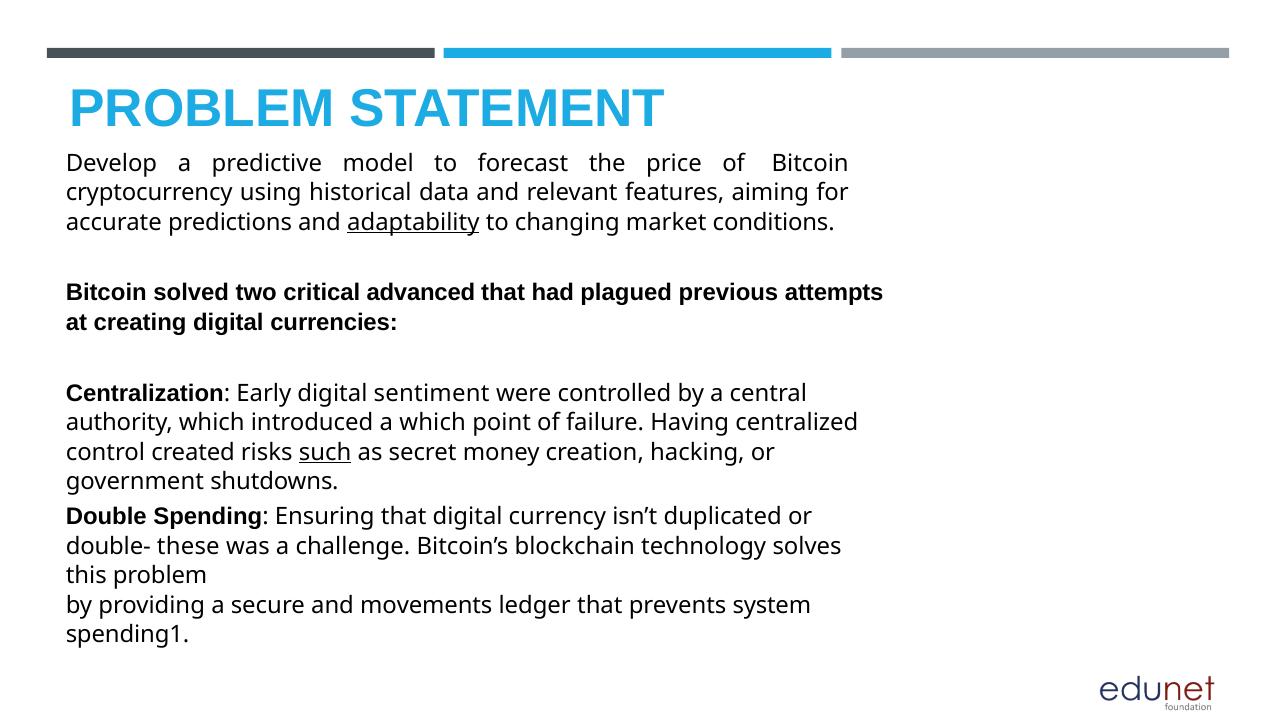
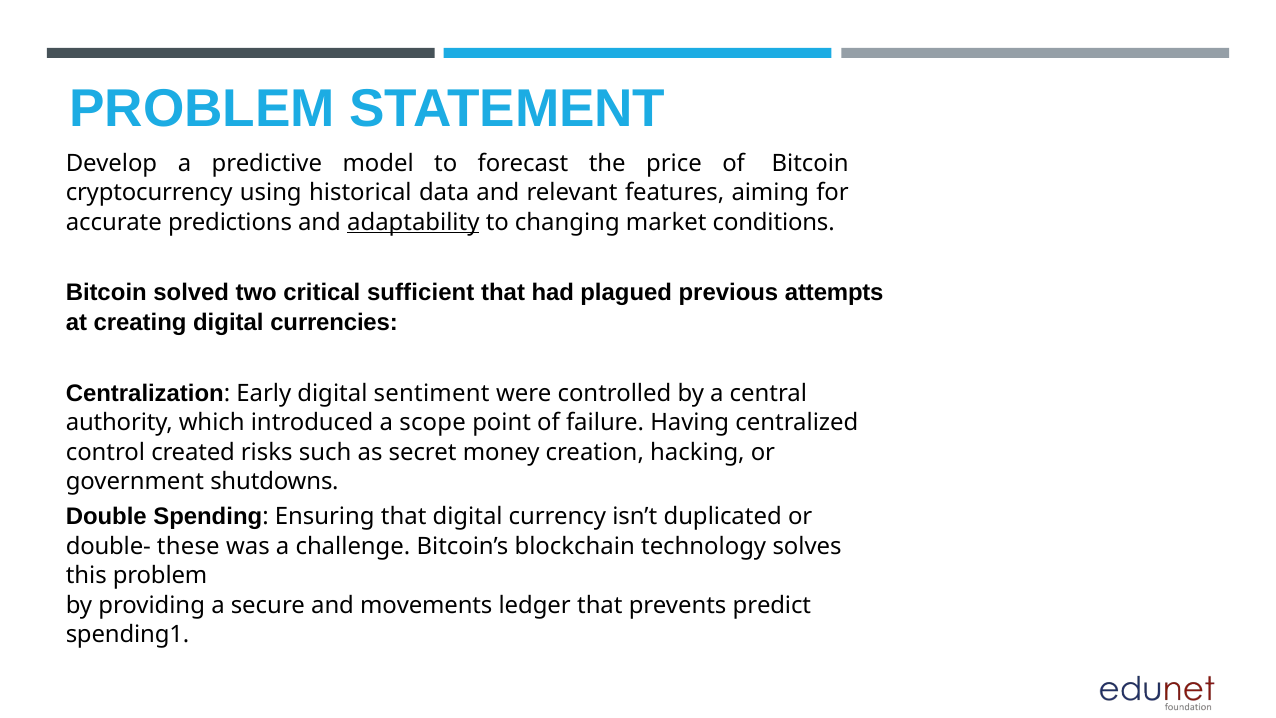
advanced: advanced -> sufficient (421, 293)
a which: which -> scope (433, 423)
such underline: present -> none (325, 452)
system: system -> predict (772, 606)
